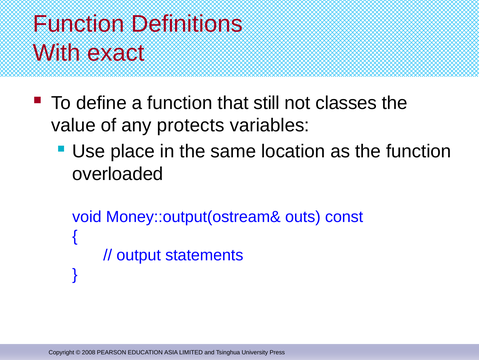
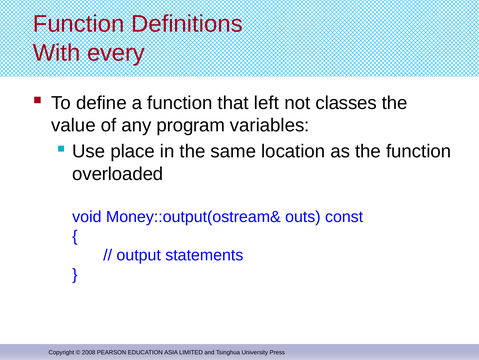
exact: exact -> every (116, 53)
still: still -> left (266, 103)
protects: protects -> program (191, 125)
